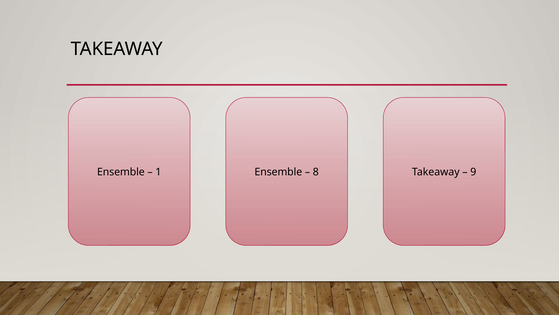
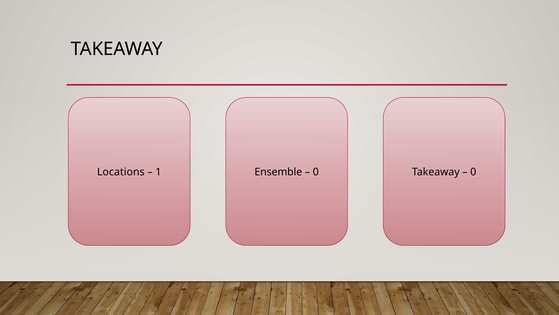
Ensemble: Ensemble -> Locations (121, 172)
8: 8 -> 0 (316, 172)
9: 9 -> 0 (473, 172)
